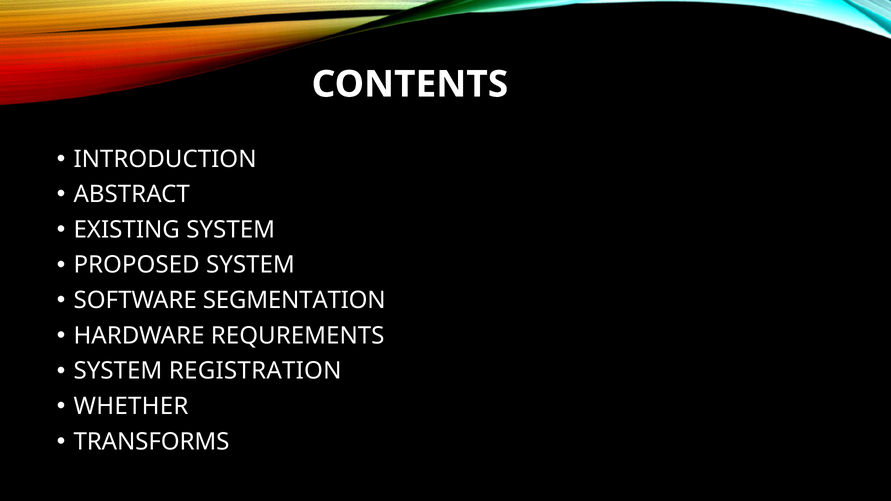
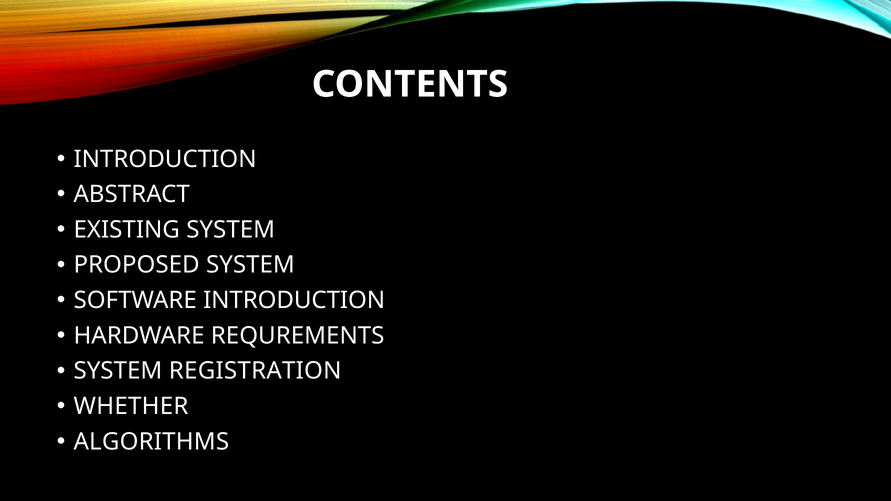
SOFTWARE SEGMENTATION: SEGMENTATION -> INTRODUCTION (294, 300)
TRANSFORMS: TRANSFORMS -> ALGORITHMS (151, 442)
